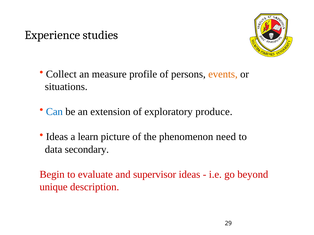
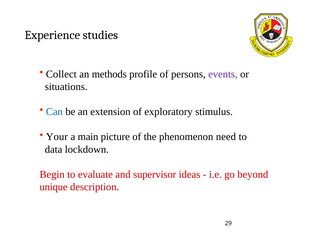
measure: measure -> methods (109, 74)
events colour: orange -> purple (223, 74)
produce: produce -> stimulus (214, 112)
Ideas: Ideas -> Your (57, 137)
learn: learn -> main (88, 137)
secondary: secondary -> lockdown (87, 150)
